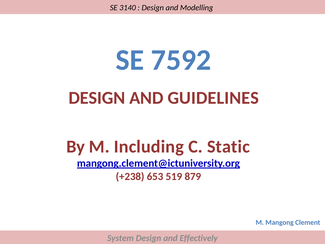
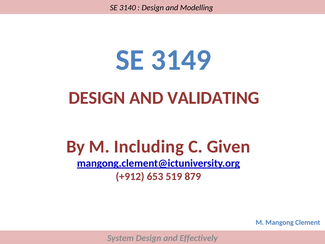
7592: 7592 -> 3149 (181, 60)
GUIDELINES: GUIDELINES -> VALIDATING (213, 98)
Static: Static -> Given (228, 146)
+238: +238 -> +912 (130, 176)
